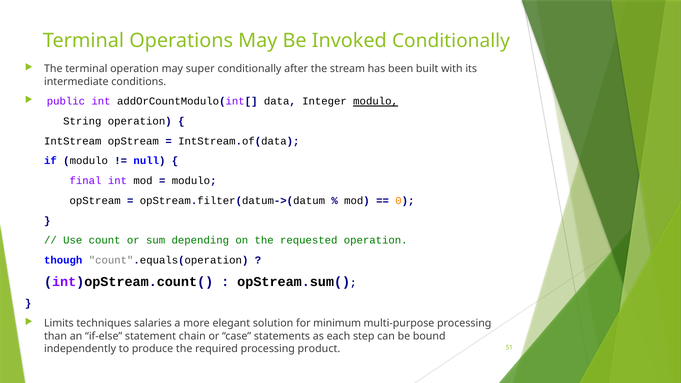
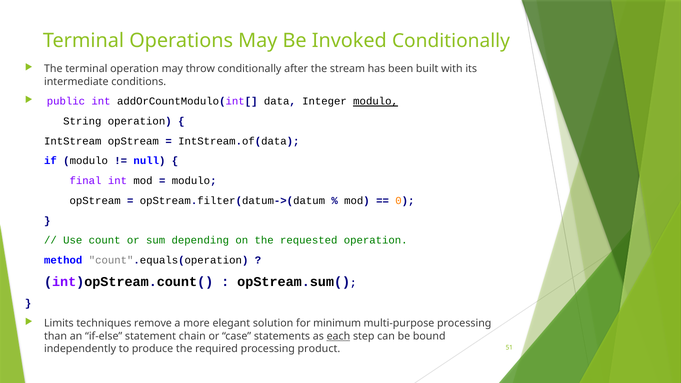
super: super -> throw (200, 69)
though: though -> method (63, 260)
salaries: salaries -> remove (153, 323)
each underline: none -> present (338, 336)
